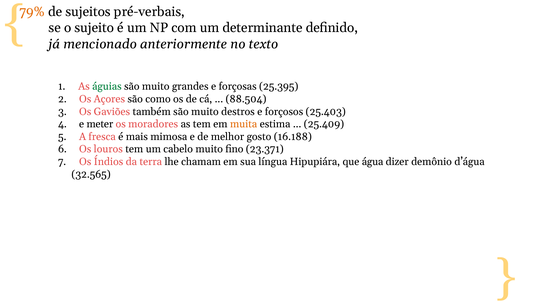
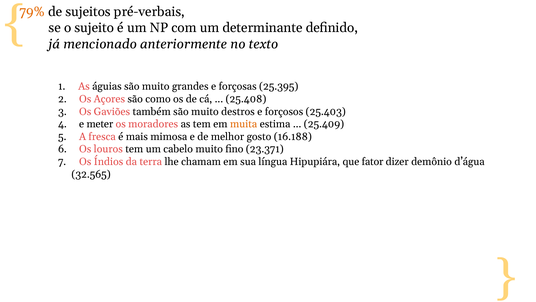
águias colour: green -> black (107, 86)
88.504: 88.504 -> 25.408 (246, 99)
água: água -> fator (373, 161)
